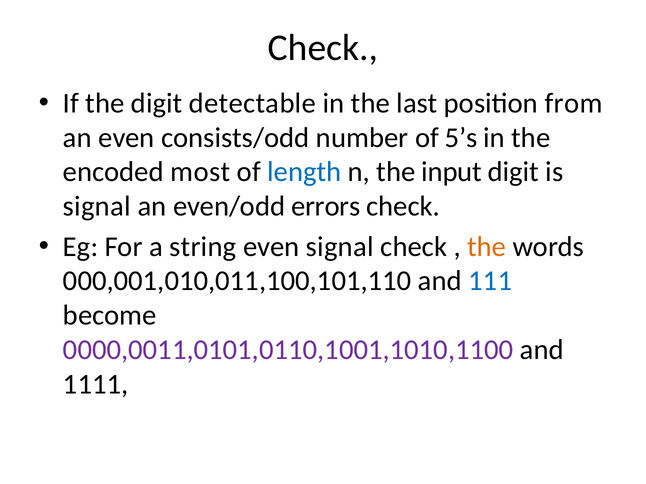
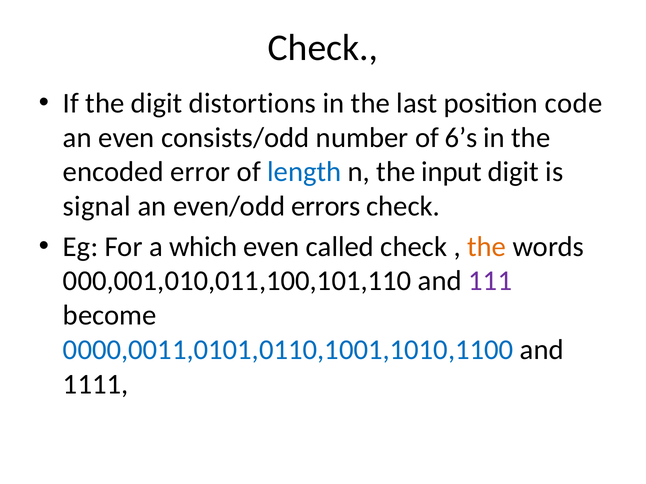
detectable: detectable -> distortions (252, 103)
from: from -> code (574, 103)
5’s: 5’s -> 6’s (461, 138)
most: most -> error (200, 172)
string: string -> which (203, 247)
even signal: signal -> called (340, 247)
111 colour: blue -> purple (490, 281)
0000,0011,0101,0110,1001,1010,1100 colour: purple -> blue (288, 350)
